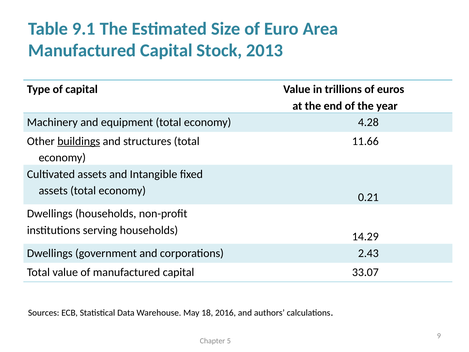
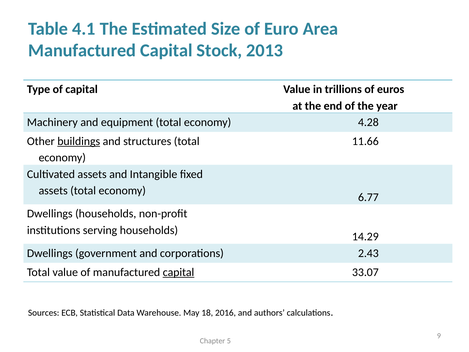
9.1: 9.1 -> 4.1 (84, 29)
0.21: 0.21 -> 6.77 (368, 197)
capital underline: none -> present (179, 272)
